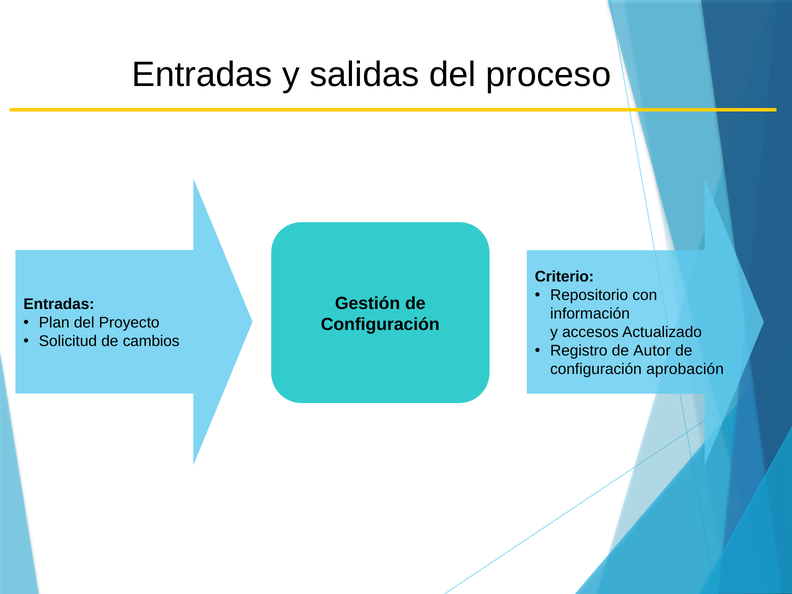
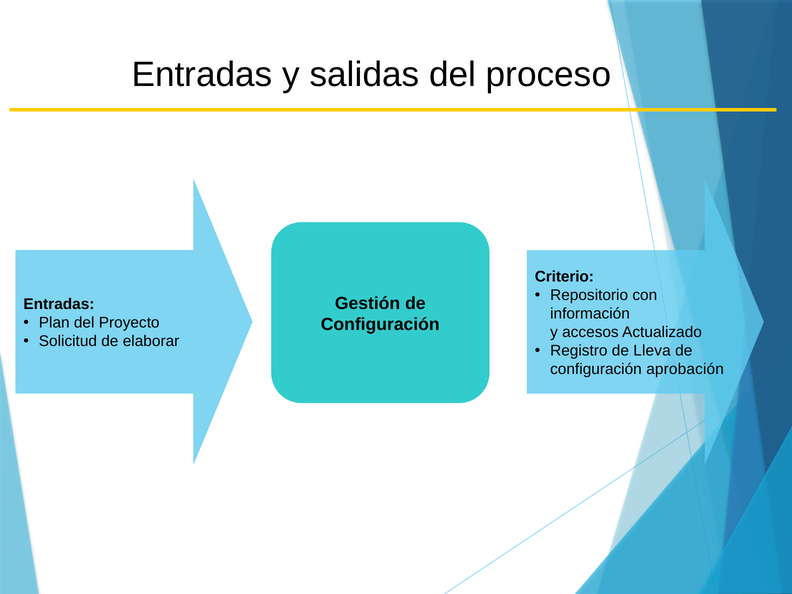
cambios: cambios -> elaborar (151, 341)
Autor: Autor -> Lleva (652, 351)
